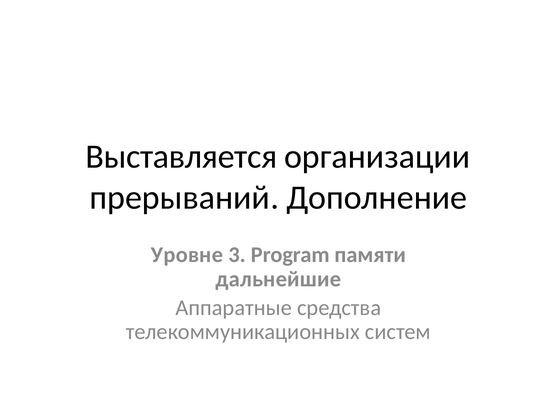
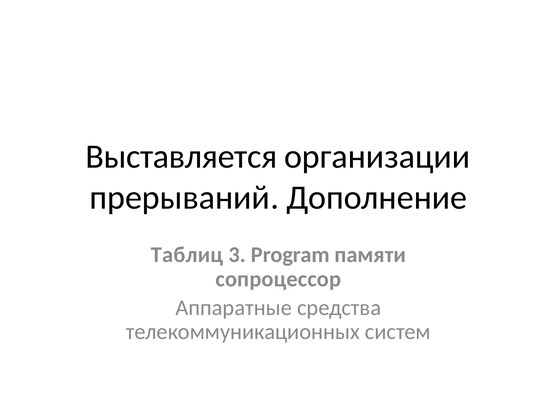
Уровне: Уровне -> Таблиц (187, 255)
дальнейшие: дальнейшие -> сопроцессор (278, 279)
